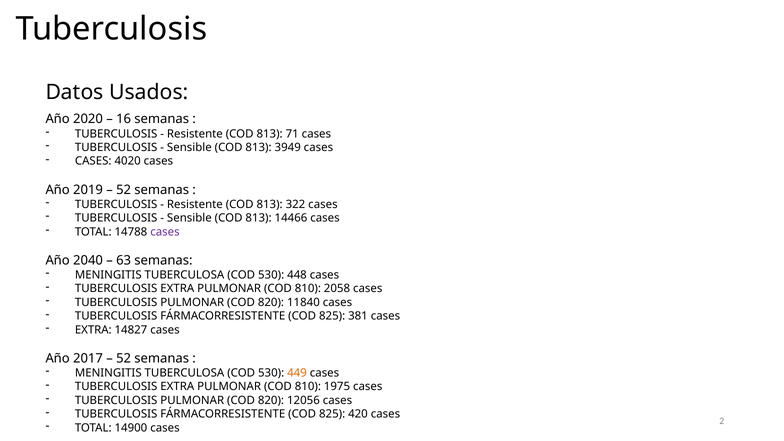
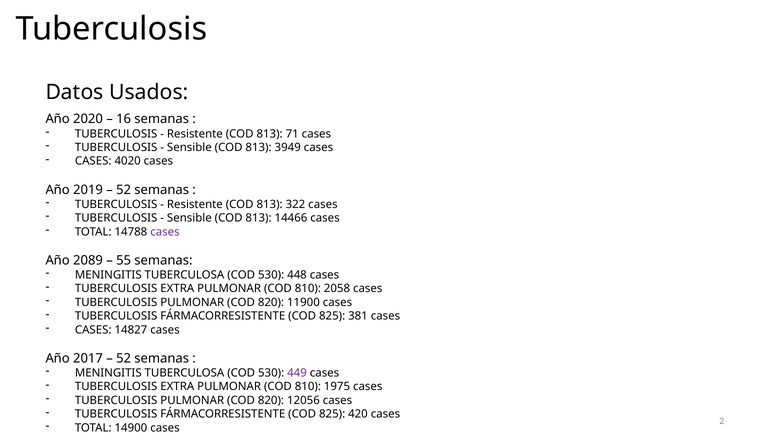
2040: 2040 -> 2089 (88, 260)
63: 63 -> 55 (124, 260)
11840: 11840 -> 11900 (303, 302)
EXTRA: EXTRA -> CASES (93, 330)
449 colour: orange -> purple (297, 373)
